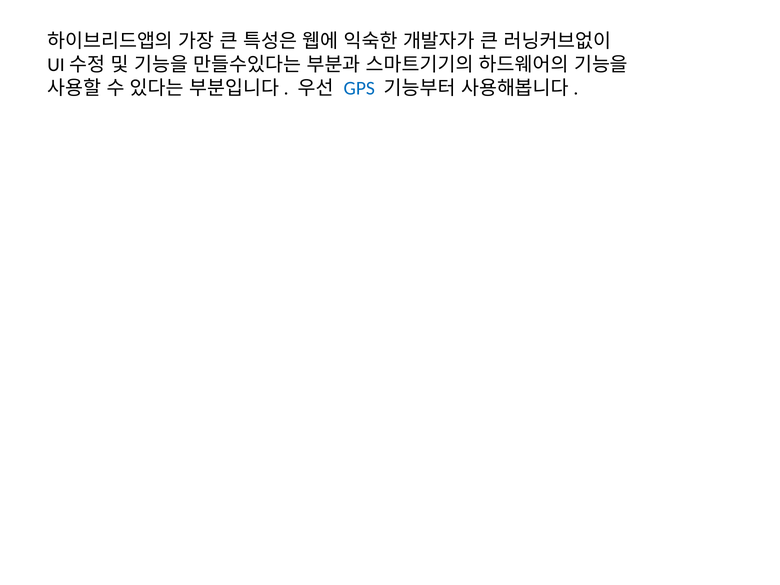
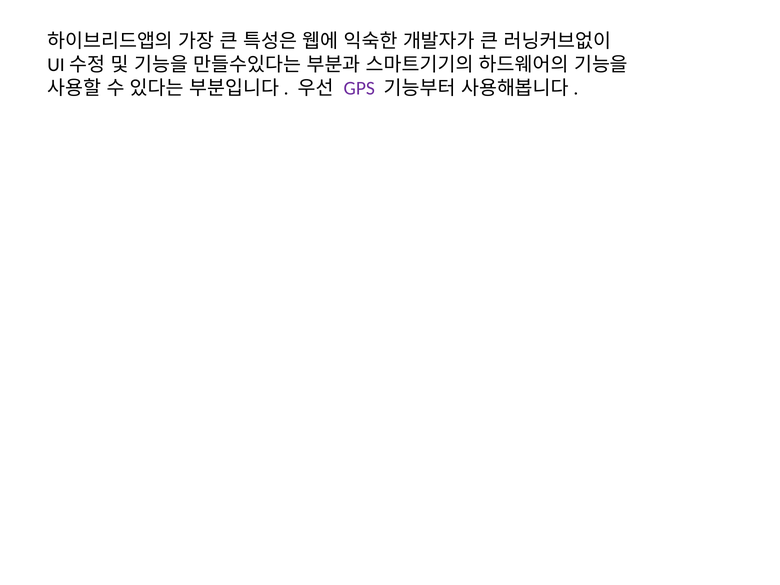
GPS colour: blue -> purple (359, 88)
